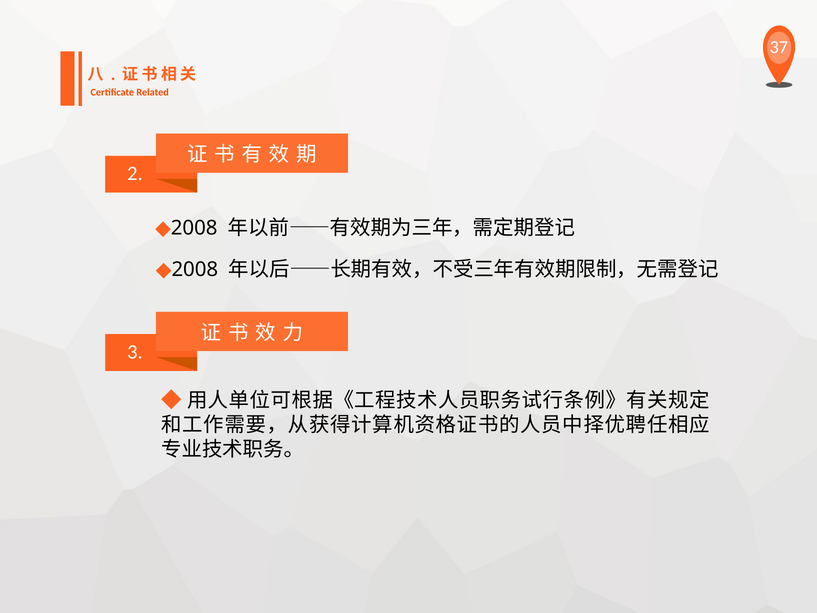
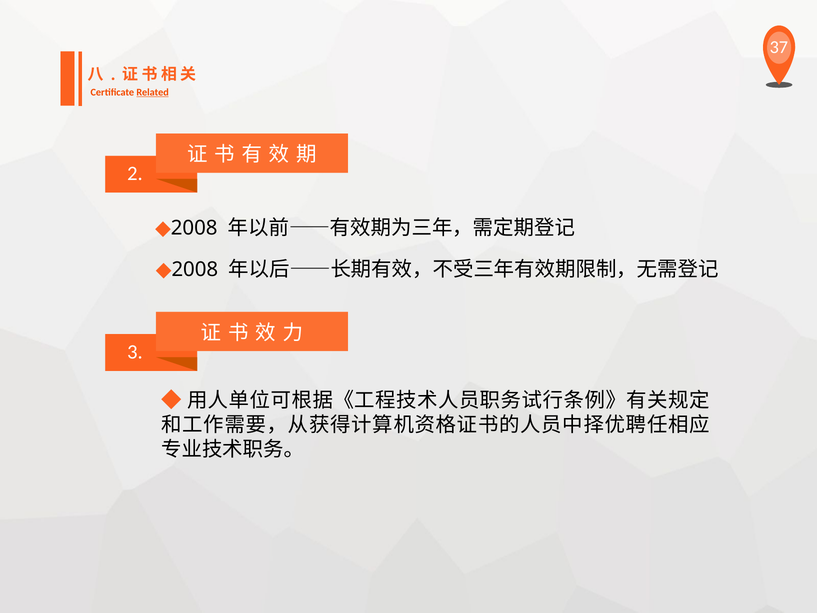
Related underline: none -> present (153, 92)
